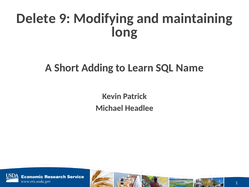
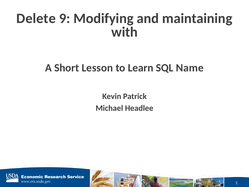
long: long -> with (125, 32)
Adding: Adding -> Lesson (97, 68)
